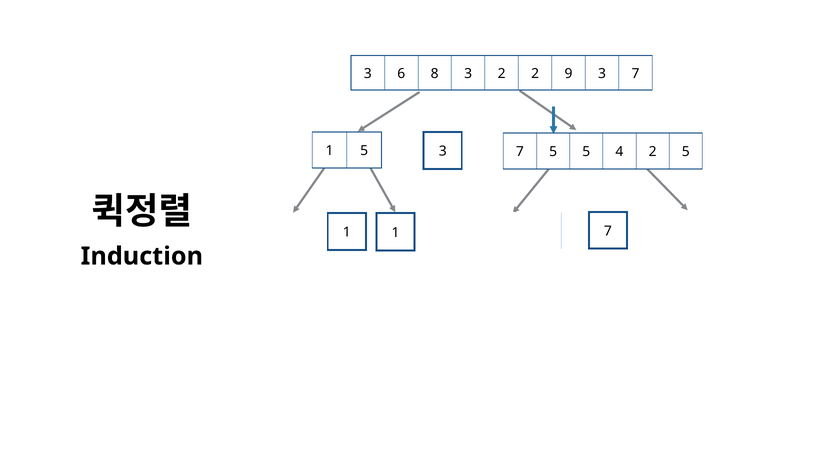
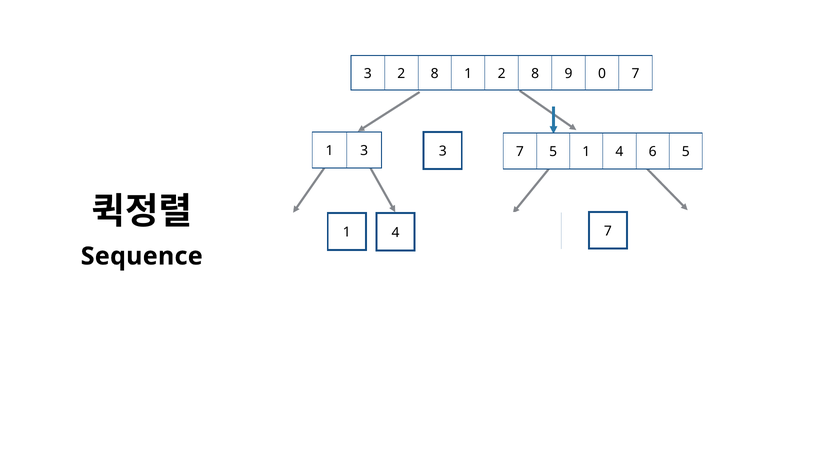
3 6: 6 -> 2 (401, 74)
8 3: 3 -> 1 (468, 74)
2: 2 -> 8 (535, 74)
3: 3 -> 0 (602, 74)
1 5: 5 -> 3 (364, 151)
7 5 5: 5 -> 1 (586, 152)
4 2: 2 -> 6 (653, 152)
1: 1 -> 4 (396, 233)
Induction: Induction -> Sequence (142, 256)
